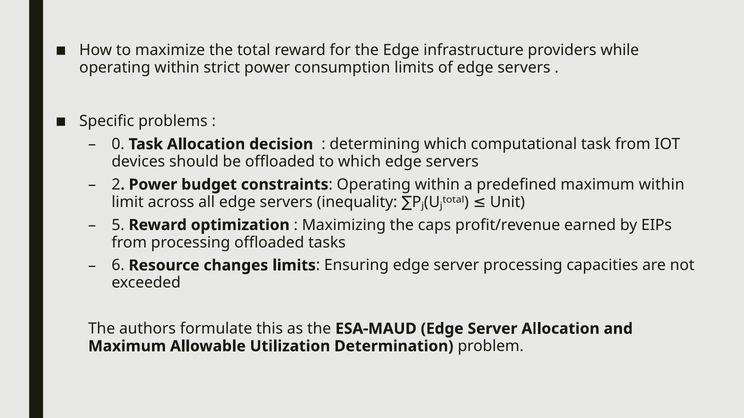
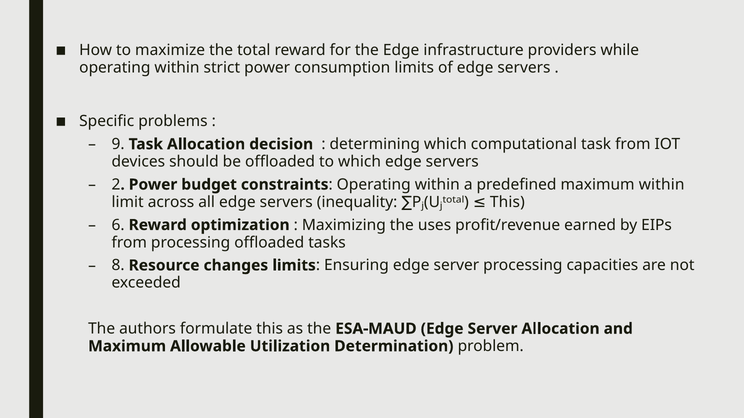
0: 0 -> 9 (118, 144)
Unit: Unit -> This (507, 202)
5: 5 -> 6 (118, 225)
caps: caps -> uses (435, 225)
6: 6 -> 8 (118, 266)
